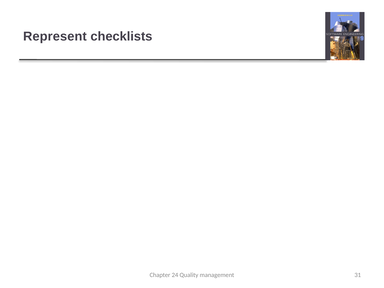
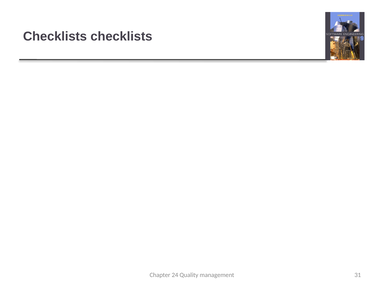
Represent: Represent -> Checklists (55, 36)
